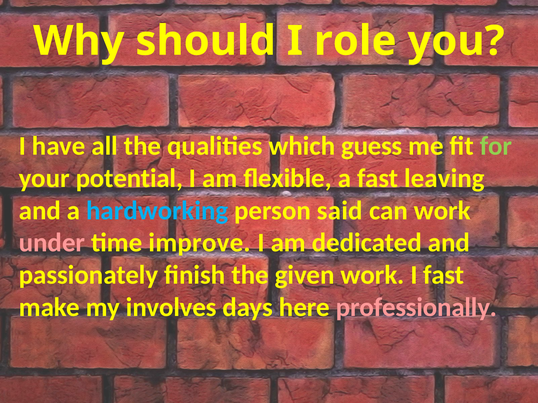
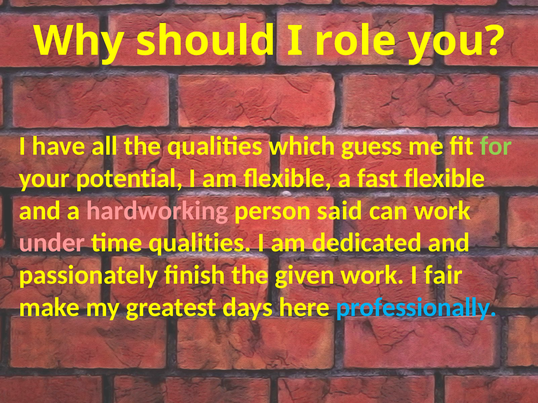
fast leaving: leaving -> flexible (445, 179)
hardworking colour: light blue -> pink (157, 211)
time improve: improve -> qualities (200, 243)
I fast: fast -> fair (444, 275)
involves: involves -> greatest (171, 308)
professionally colour: pink -> light blue (416, 308)
